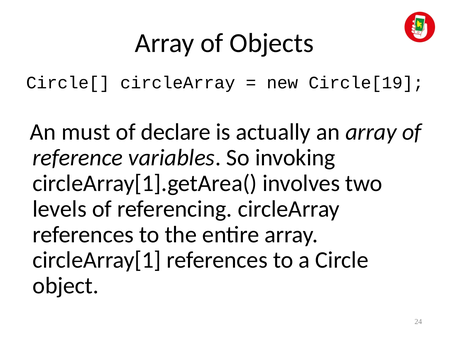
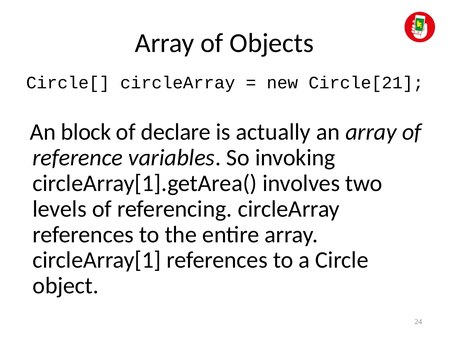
Circle[19: Circle[19 -> Circle[21 (366, 83)
must: must -> block (86, 132)
